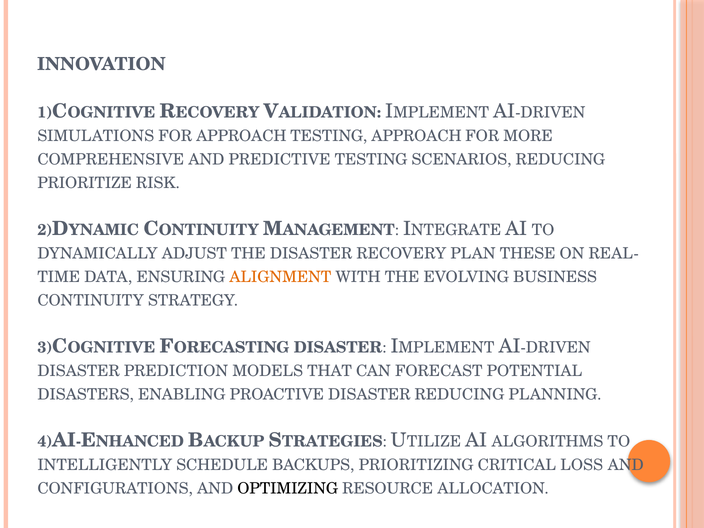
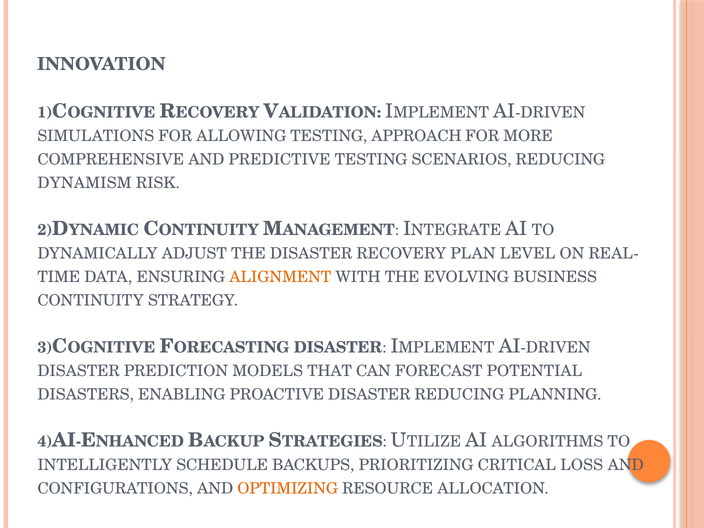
FOR APPROACH: APPROACH -> ALLOWING (241, 136)
PRIORITIZE: PRIORITIZE -> DYNAMISM (84, 183)
THESE: THESE -> LEVEL (527, 254)
OPTIMIZING colour: black -> orange (288, 489)
